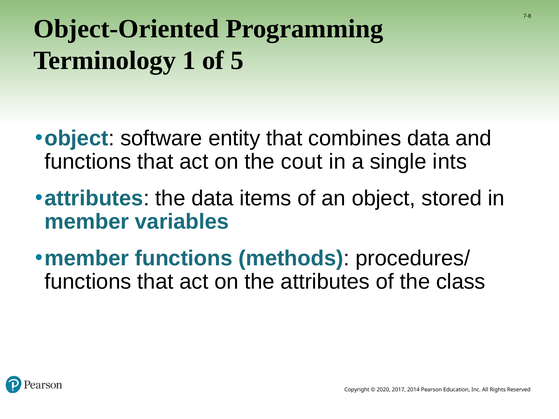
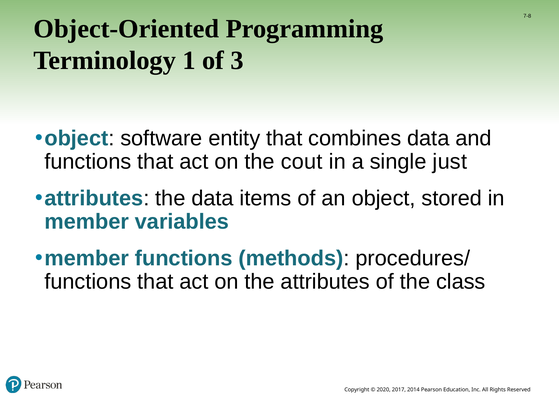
5: 5 -> 3 (237, 61)
ints: ints -> just (450, 162)
